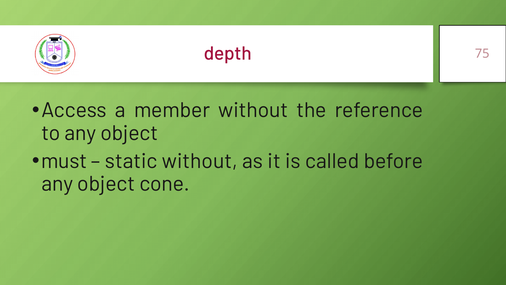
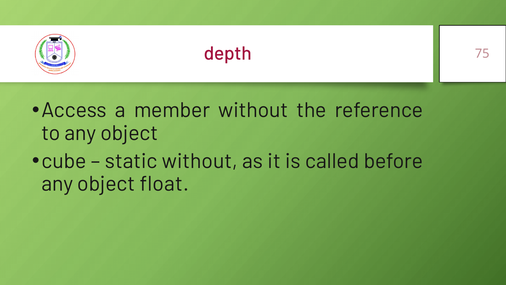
must: must -> cube (64, 161)
cone: cone -> float (164, 184)
